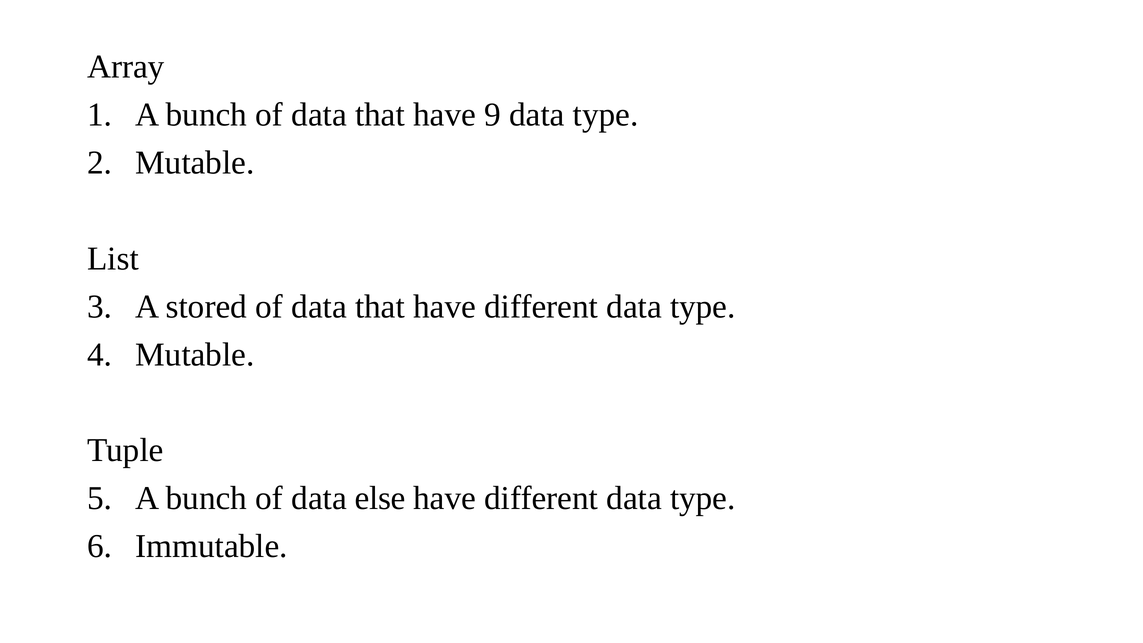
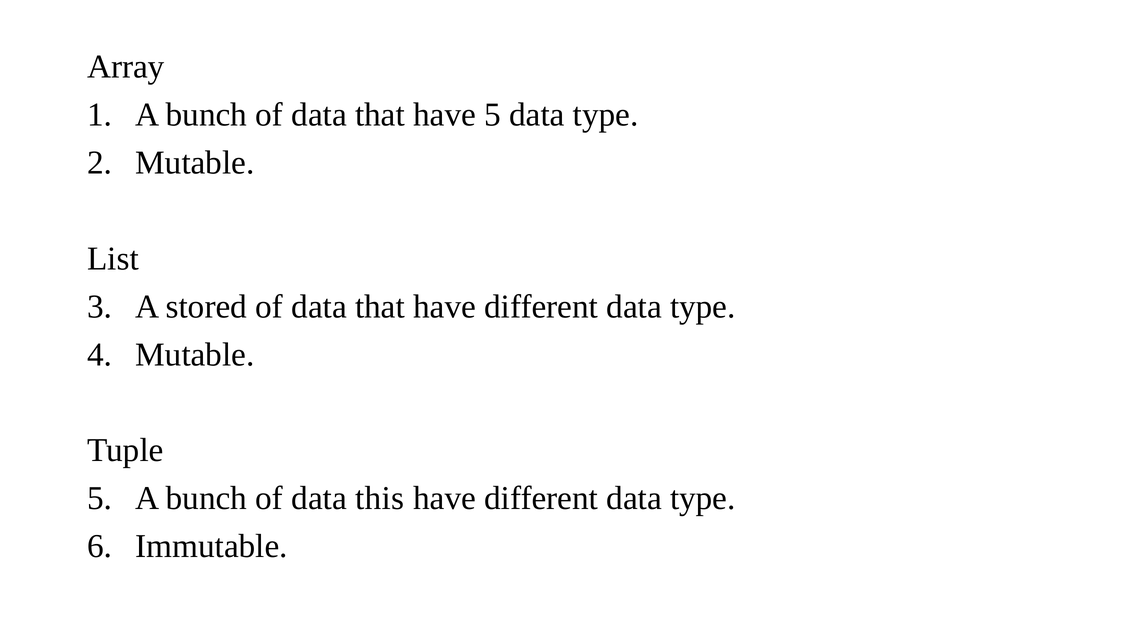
have 9: 9 -> 5 (493, 115)
else: else -> this (380, 498)
